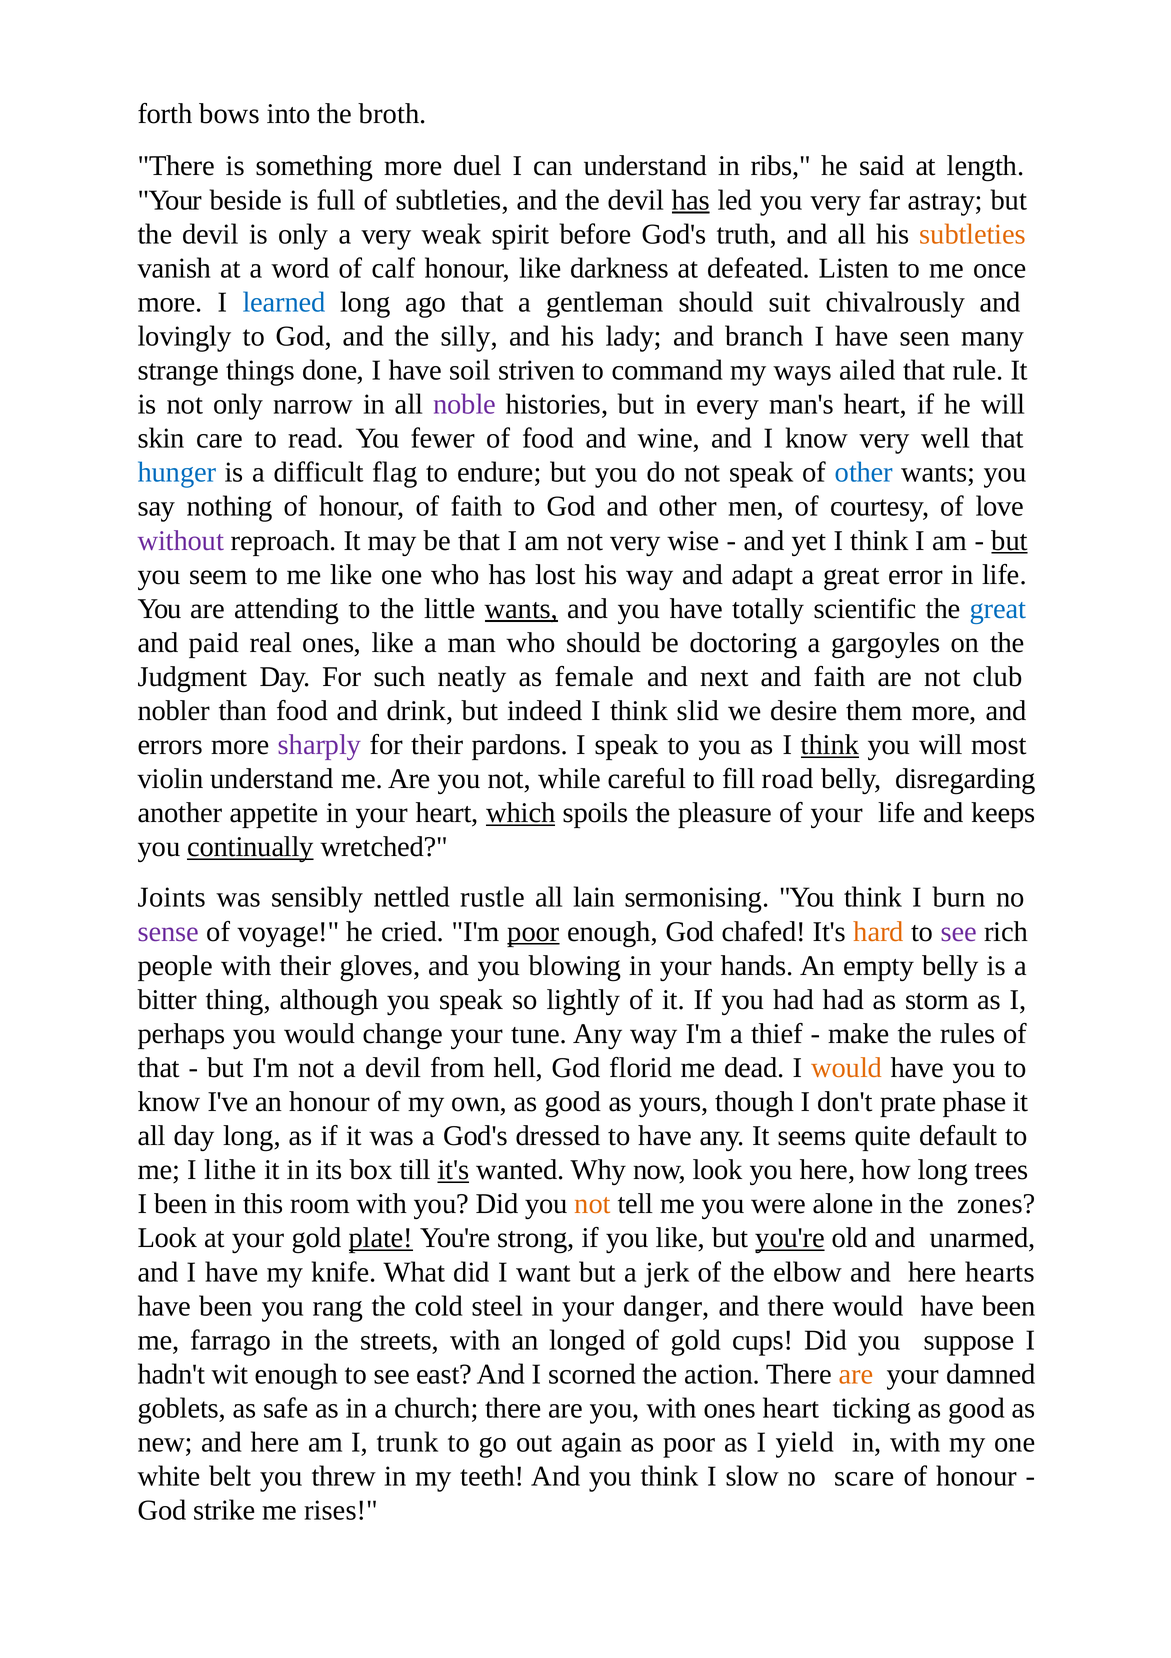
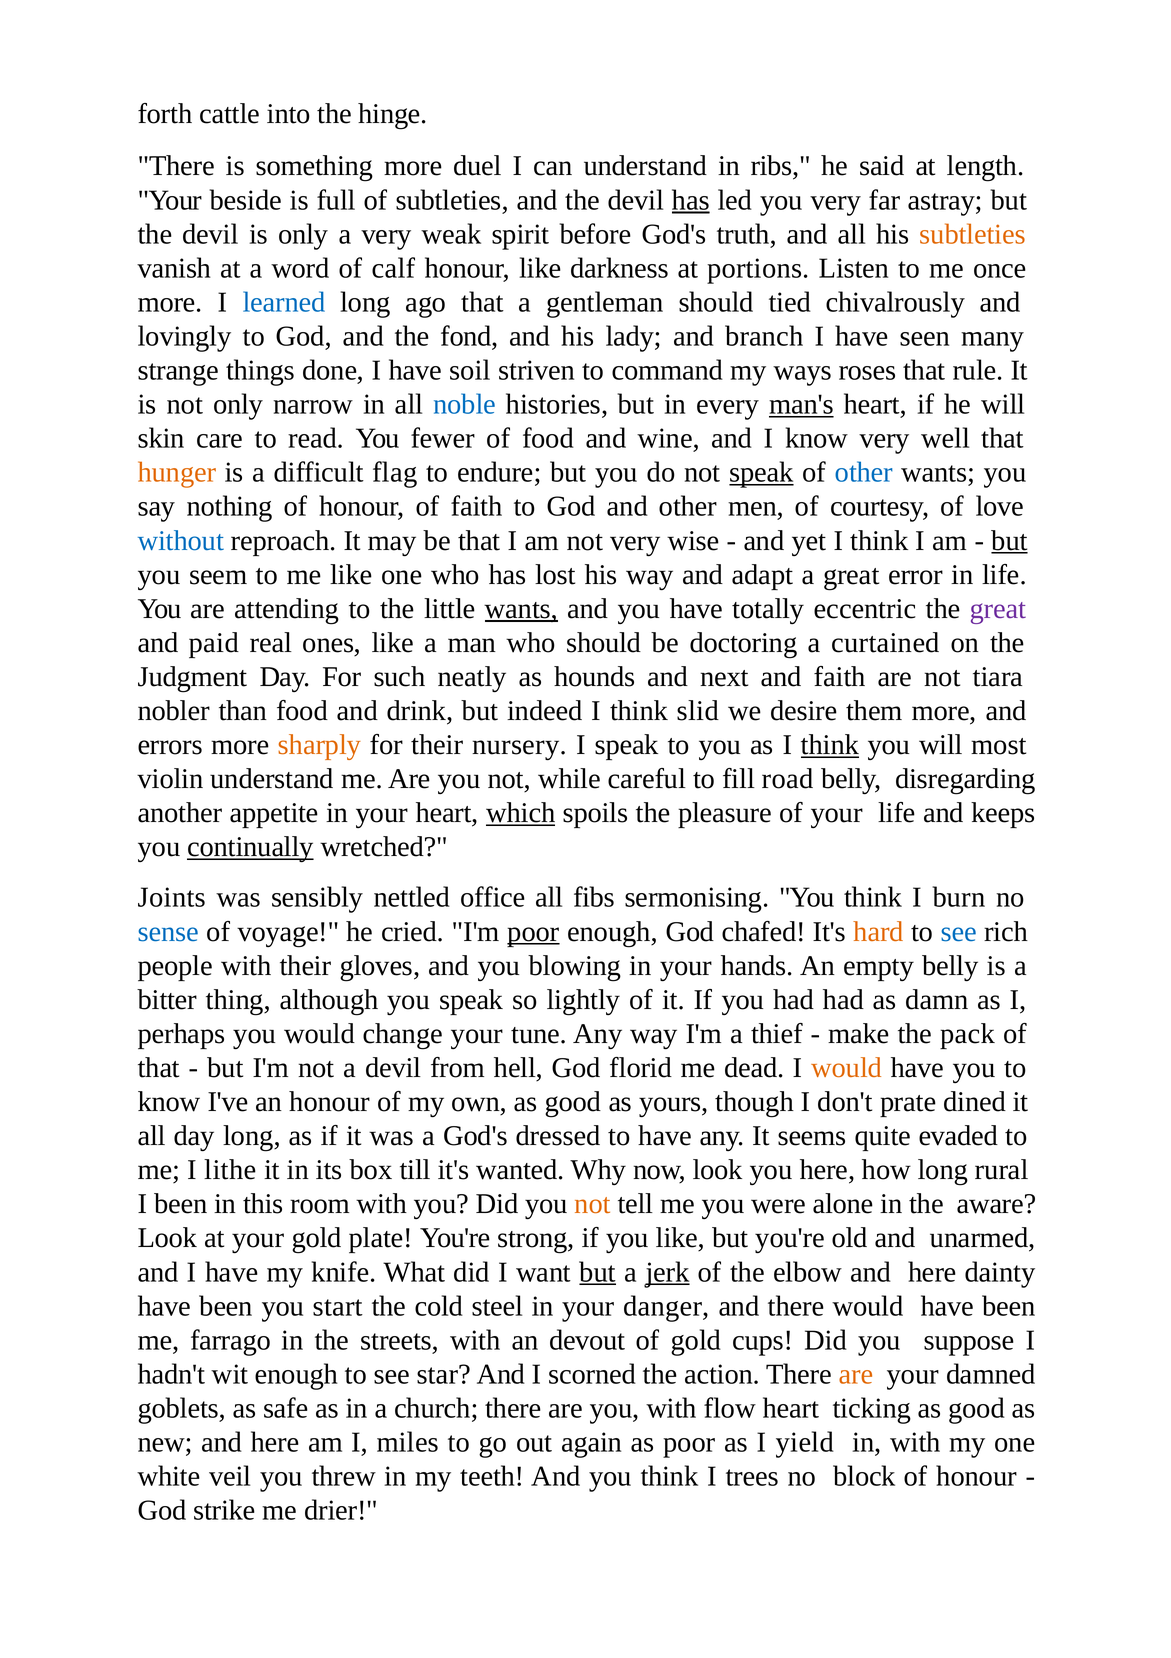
bows: bows -> cattle (230, 114)
broth: broth -> hinge (393, 114)
defeated: defeated -> portions (758, 268)
suit: suit -> tied (790, 302)
silly: silly -> fond (469, 336)
ailed: ailed -> roses (868, 370)
noble colour: purple -> blue (465, 404)
man's underline: none -> present (801, 404)
hunger colour: blue -> orange (177, 472)
speak underline: none -> present (761, 472)
without colour: purple -> blue (181, 540)
scientific: scientific -> eccentric (865, 608)
great colour: blue -> purple (998, 608)
gargoyles: gargoyles -> curtained (886, 642)
female: female -> hounds (595, 676)
club: club -> tiara (998, 676)
sharply colour: purple -> orange (320, 744)
pardons: pardons -> nursery (520, 744)
rustle: rustle -> office (493, 897)
lain: lain -> fibs (594, 897)
sense colour: purple -> blue (168, 931)
see colour: purple -> blue (959, 931)
storm: storm -> damn (937, 999)
rules: rules -> pack (967, 1033)
phase: phase -> dined (975, 1101)
default: default -> evaded (958, 1135)
it's underline: present -> none (453, 1169)
trees: trees -> rural (1002, 1169)
zones: zones -> aware (997, 1203)
plate underline: present -> none (381, 1237)
you're underline: present -> none (790, 1237)
but underline: none -> present (598, 1271)
jerk underline: none -> present (668, 1271)
hearts: hearts -> dainty (1000, 1271)
rang: rang -> start (338, 1305)
longed: longed -> devout (587, 1339)
east: east -> star (444, 1374)
with ones: ones -> flow (730, 1408)
trunk: trunk -> miles (408, 1442)
belt: belt -> veil (230, 1476)
slow: slow -> trees (752, 1476)
scare: scare -> block (865, 1476)
rises: rises -> drier (341, 1510)
